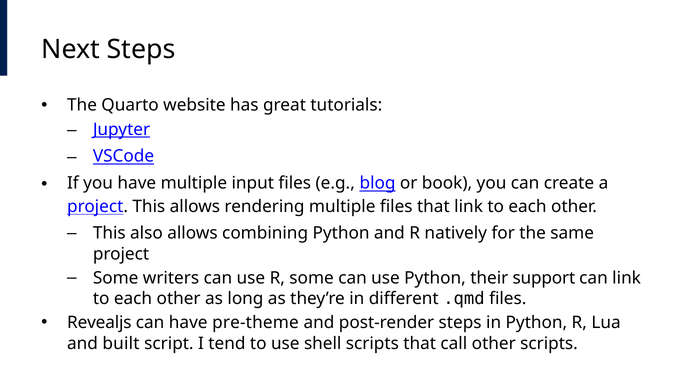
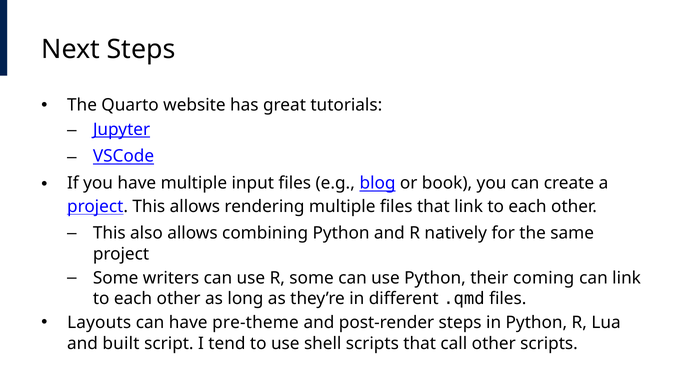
support: support -> coming (544, 278)
Revealjs: Revealjs -> Layouts (99, 323)
